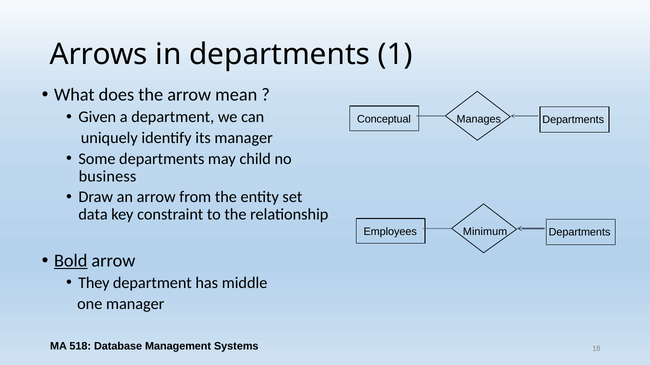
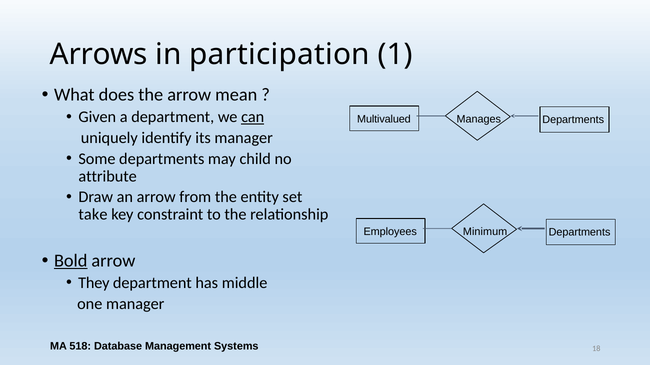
in departments: departments -> participation (279, 55)
can underline: none -> present (253, 117)
Conceptual: Conceptual -> Multivalued (384, 119)
business: business -> attribute (108, 176)
data: data -> take (93, 215)
